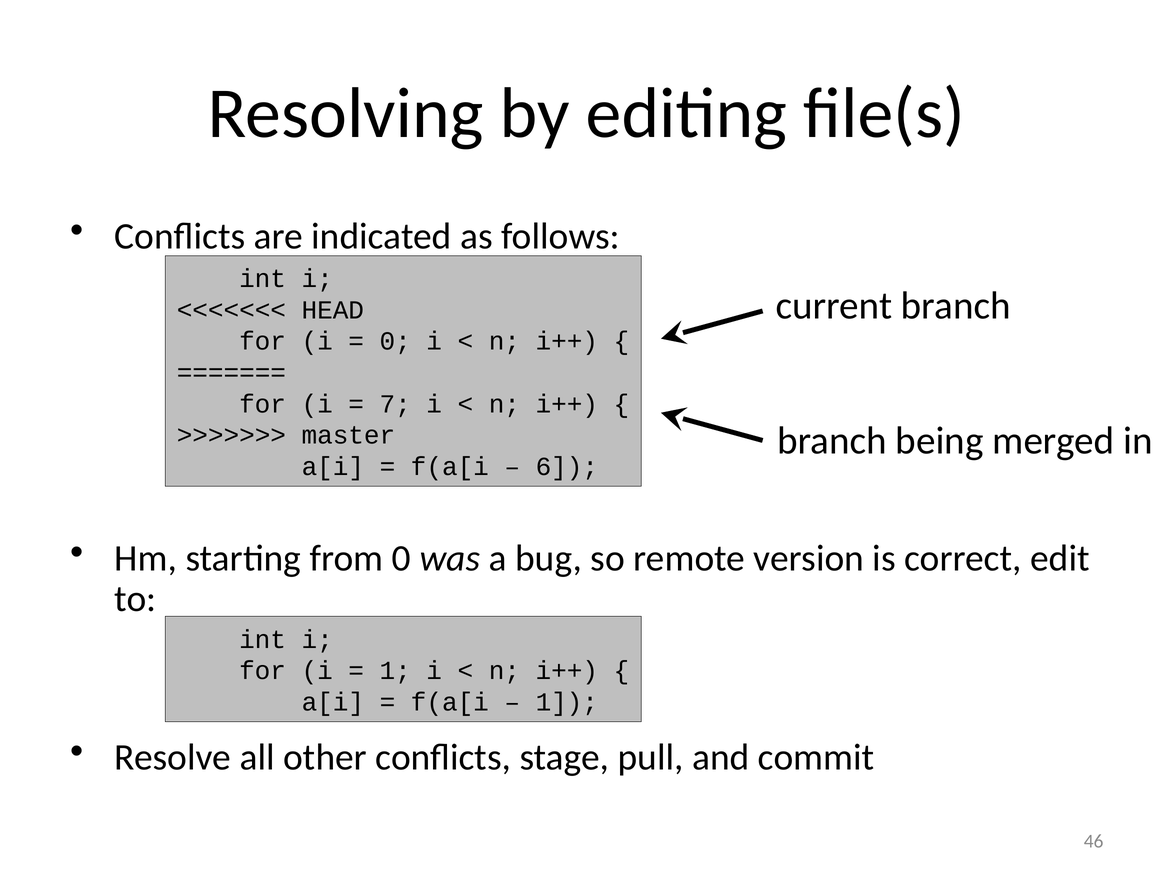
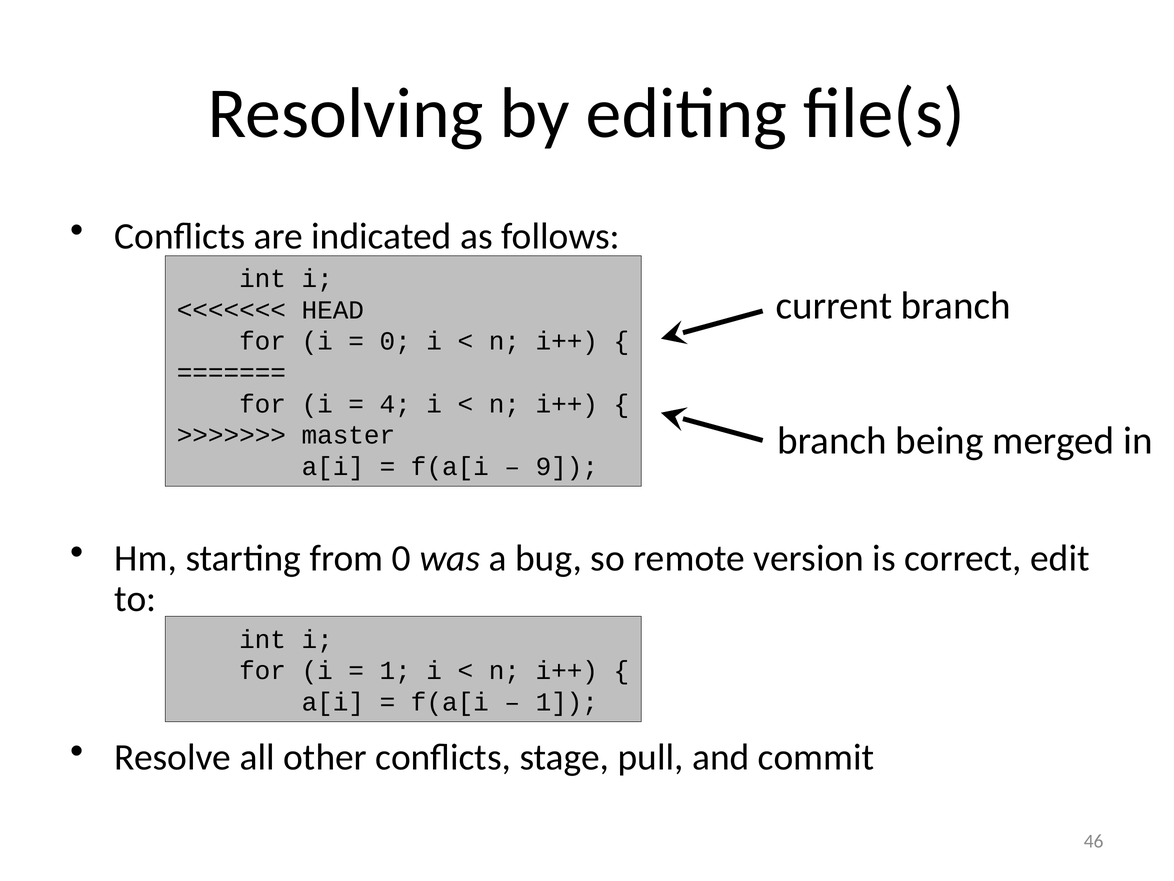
7: 7 -> 4 (395, 404)
6: 6 -> 9 (567, 466)
